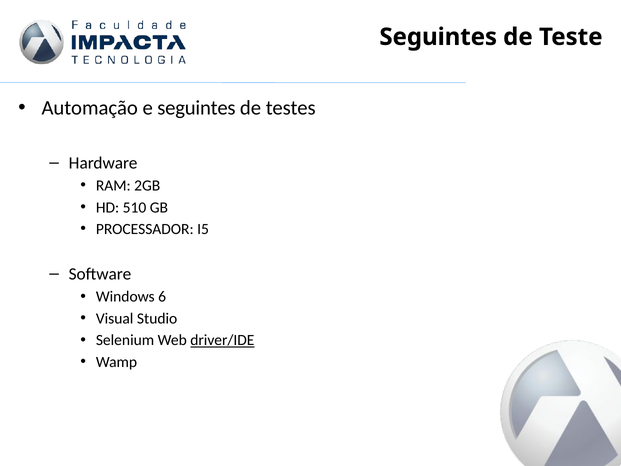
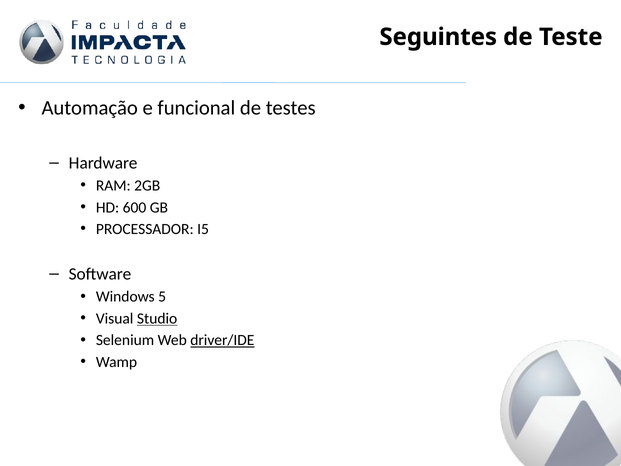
e seguintes: seguintes -> funcional (196, 108)
510: 510 -> 600 (134, 207)
6: 6 -> 5 (162, 297)
Studio underline: none -> present (157, 318)
